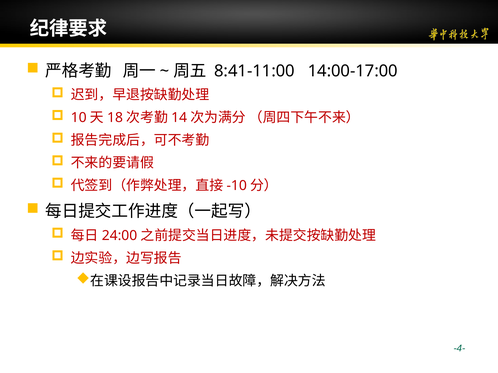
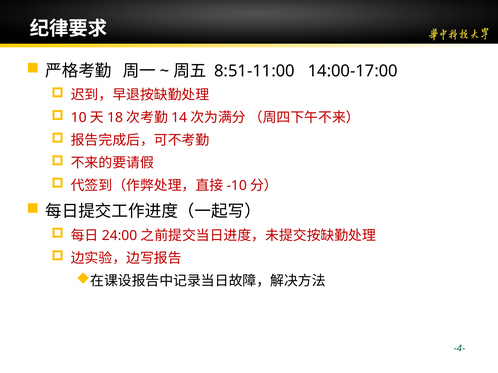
8:41-11:00: 8:41-11:00 -> 8:51-11:00 (254, 71)
